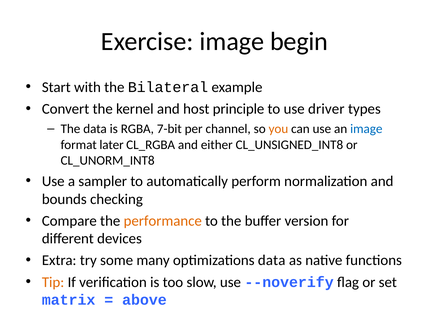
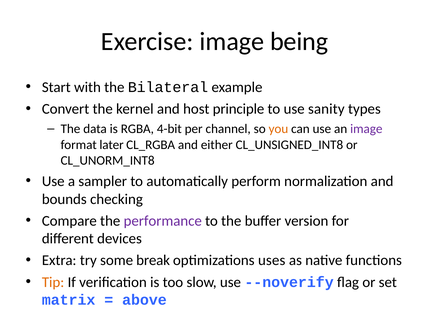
begin: begin -> being (299, 42)
driver: driver -> sanity (326, 109)
7-bit: 7-bit -> 4-bit (169, 129)
image colour: blue -> purple (366, 129)
performance colour: orange -> purple (163, 221)
many: many -> break (153, 260)
optimizations data: data -> uses (272, 260)
